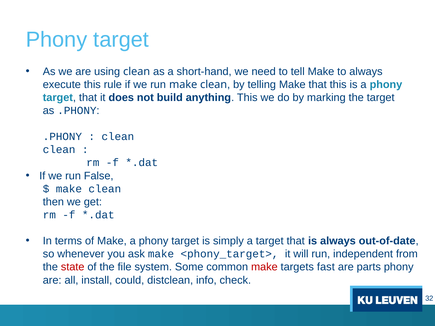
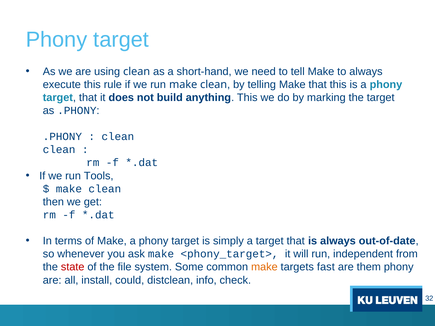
False: False -> Tools (99, 176)
make colour: red -> orange (264, 267)
parts: parts -> them (369, 267)
